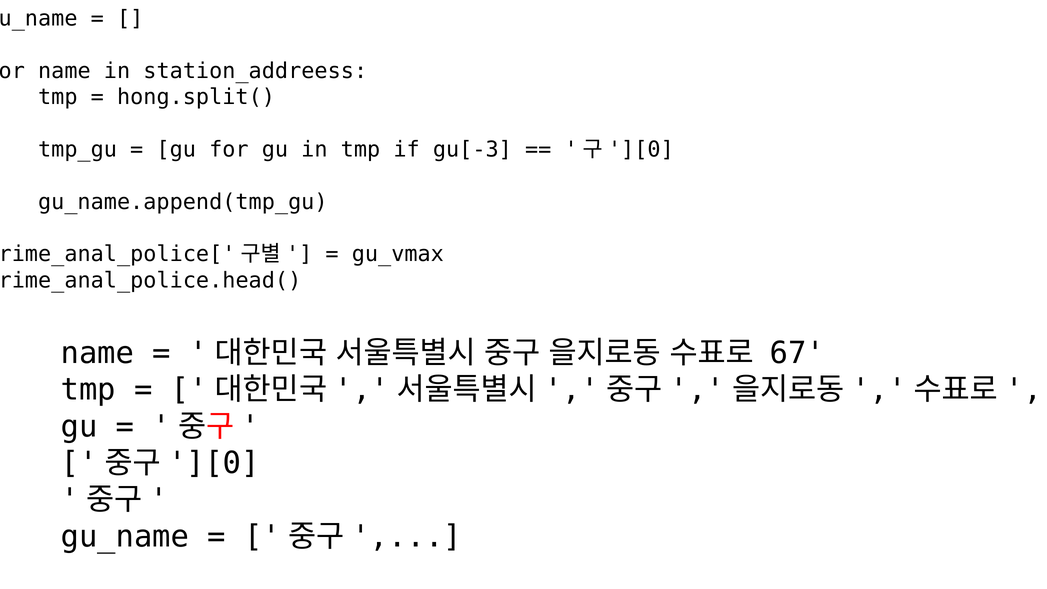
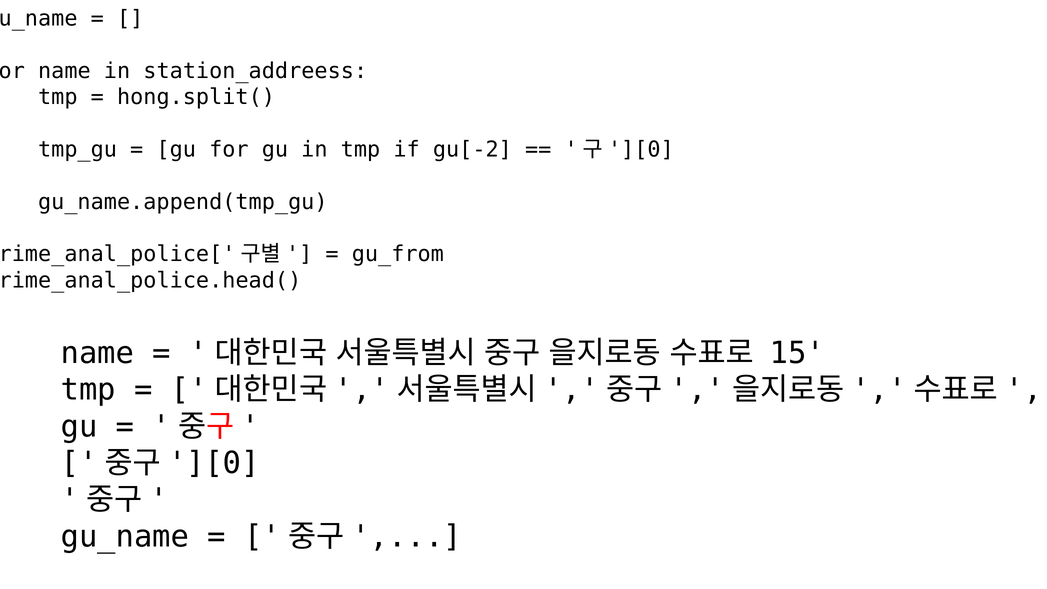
gu[-3: gu[-3 -> gu[-2 (472, 149)
gu_vmax: gu_vmax -> gu_from (398, 254)
67: 67 -> 15 (797, 353)
